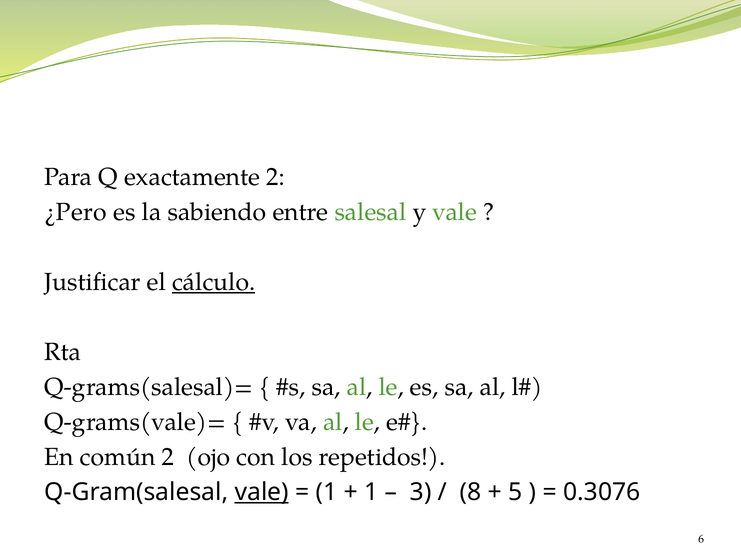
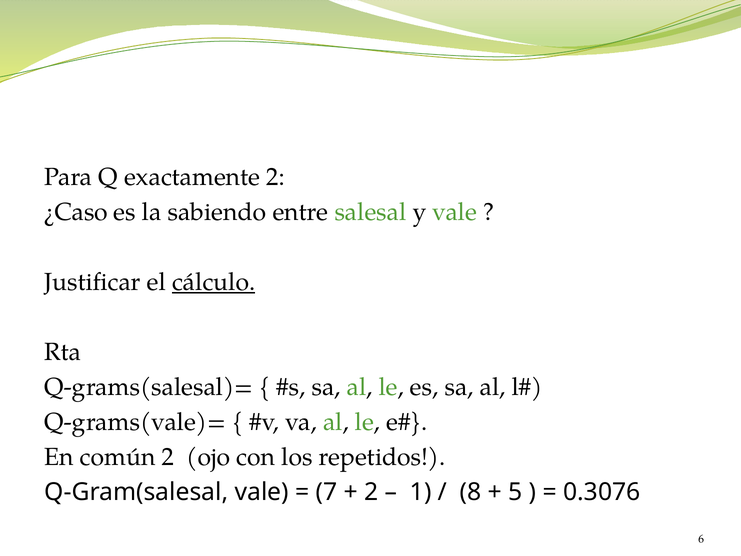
¿Pero: ¿Pero -> ¿Caso (76, 212)
vale underline: present -> none (262, 492)
1: 1 -> 7 (326, 492)
1: 1 -> 2 (371, 492)
3: 3 -> 1 (421, 492)
